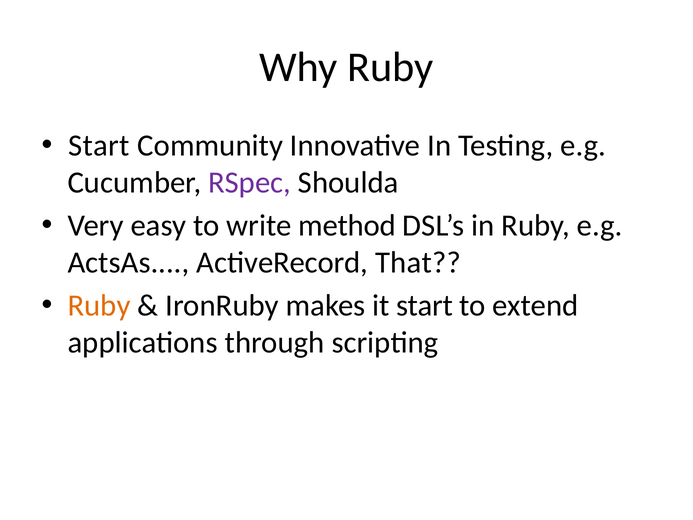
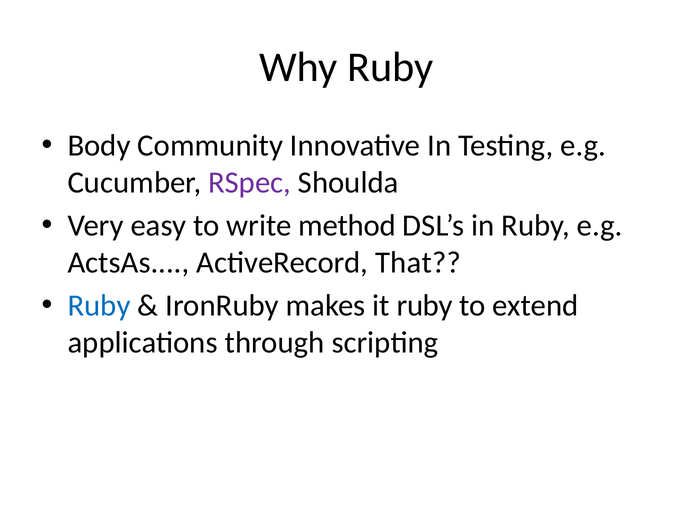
Start: Start -> Body (99, 145)
Ruby colour: orange -> blue (99, 306)
it start: start -> ruby (425, 306)
